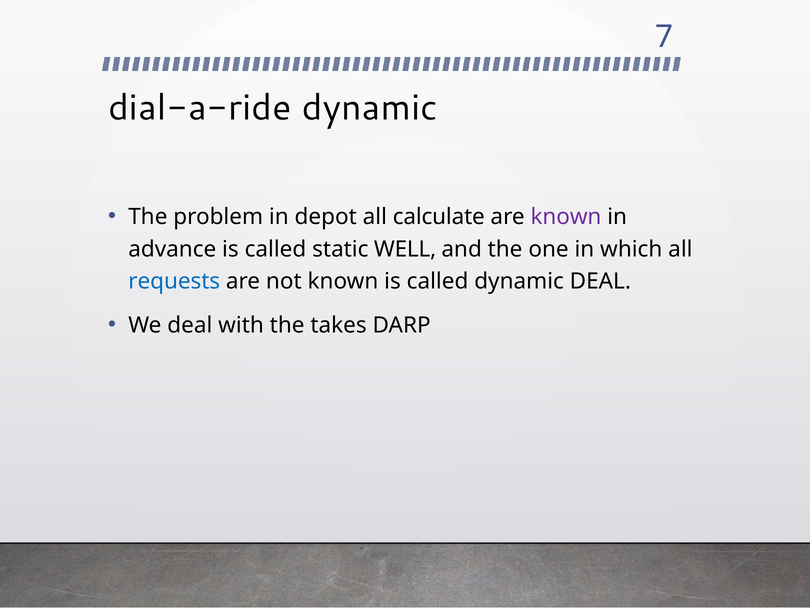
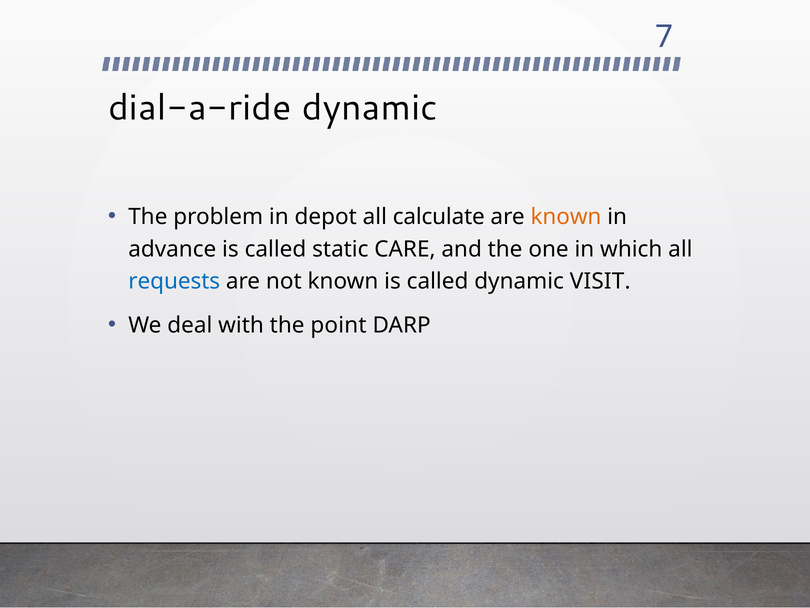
known colour: purple -> orange (566, 217)
WELL: WELL -> CARE (405, 249)
dynamic DEAL: DEAL -> VISIT (600, 281)
takes: takes -> point (338, 325)
